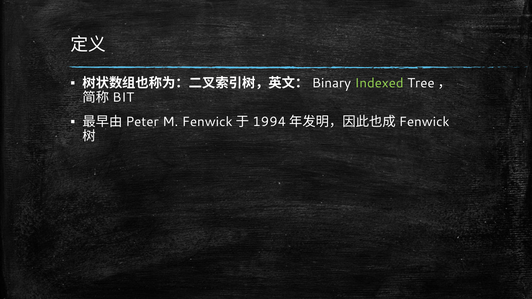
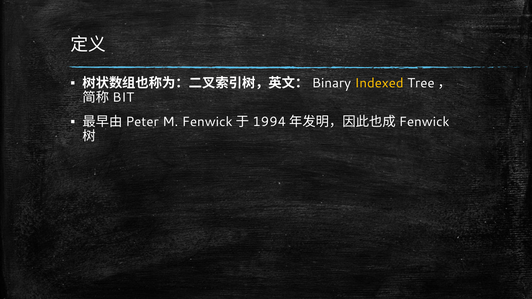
Indexed colour: light green -> yellow (379, 83)
